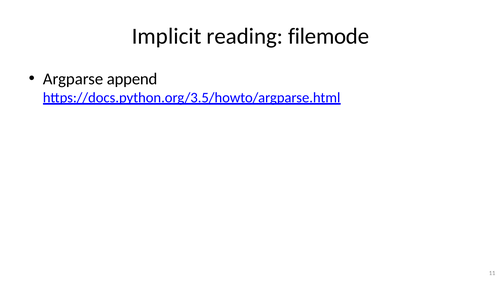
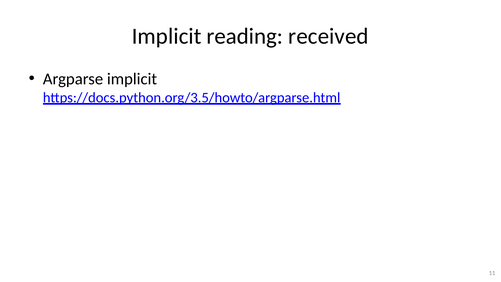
filemode: filemode -> received (328, 36)
Argparse append: append -> implicit (132, 79)
